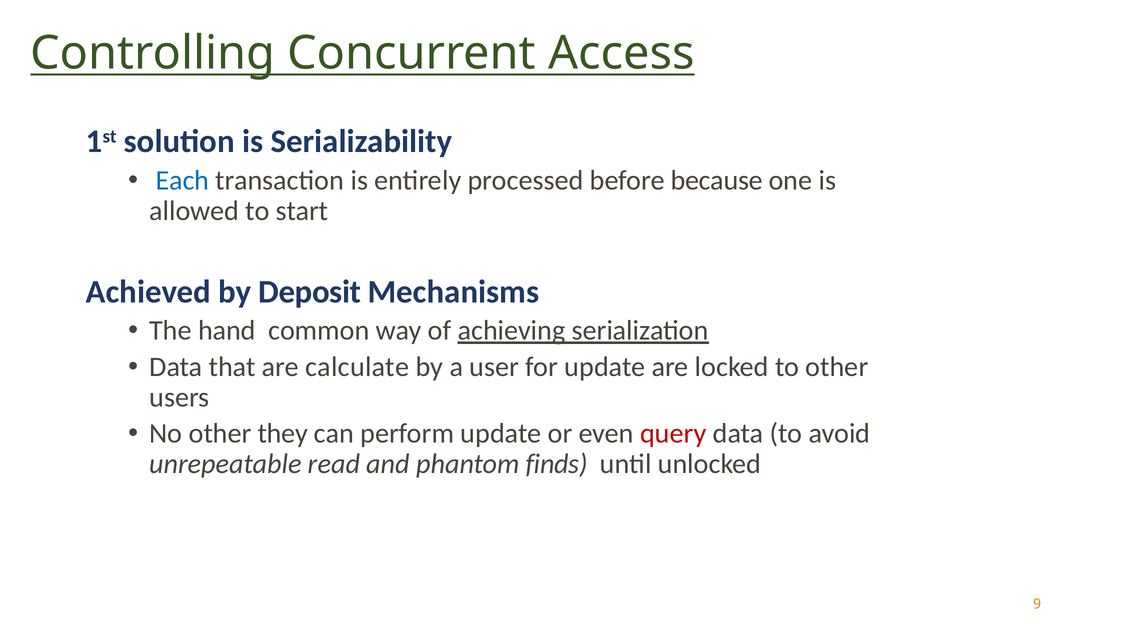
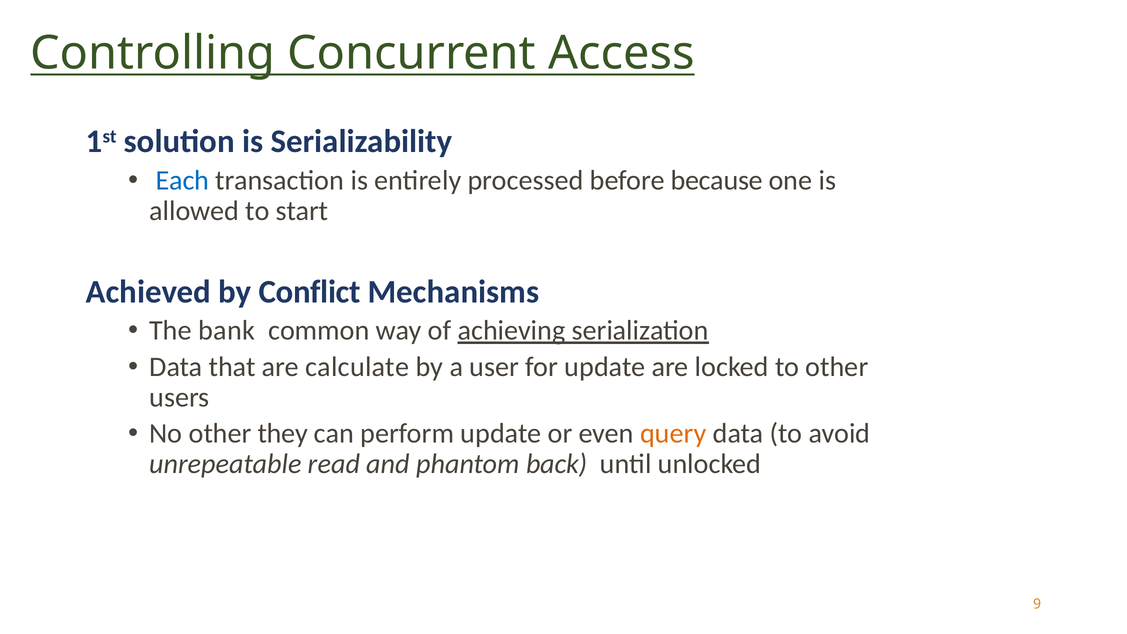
Deposit: Deposit -> Conflict (310, 292)
hand: hand -> bank (227, 331)
query colour: red -> orange (673, 434)
finds: finds -> back (557, 464)
